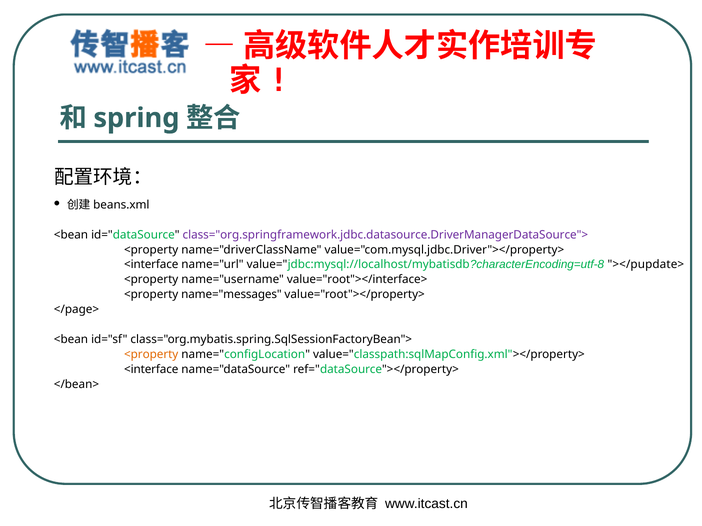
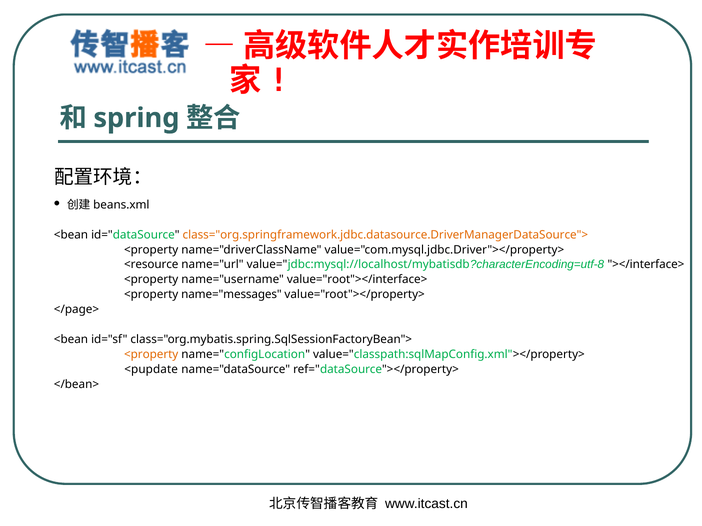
class="org.springframework.jdbc.datasource.DriverManagerDataSource"> colour: purple -> orange (385, 235)
<interface: <interface -> <resource (151, 265)
></pupdate>: ></pupdate> -> ></interface> (646, 265)
<interface: <interface -> <pupdate (151, 370)
